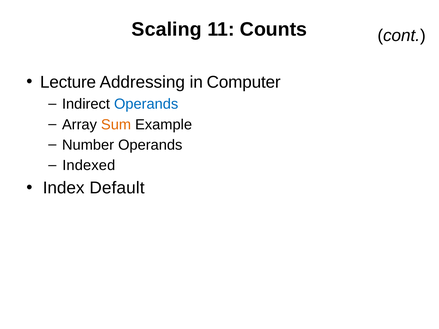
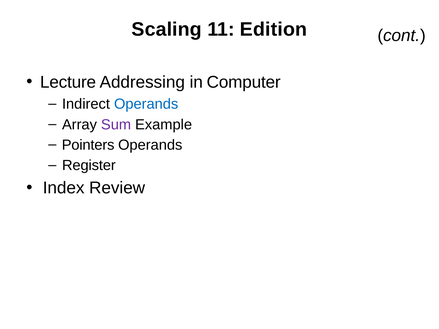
Counts: Counts -> Edition (273, 30)
Sum colour: orange -> purple (116, 125)
Number: Number -> Pointers (88, 145)
Indexed: Indexed -> Register (89, 166)
Default: Default -> Review (117, 188)
